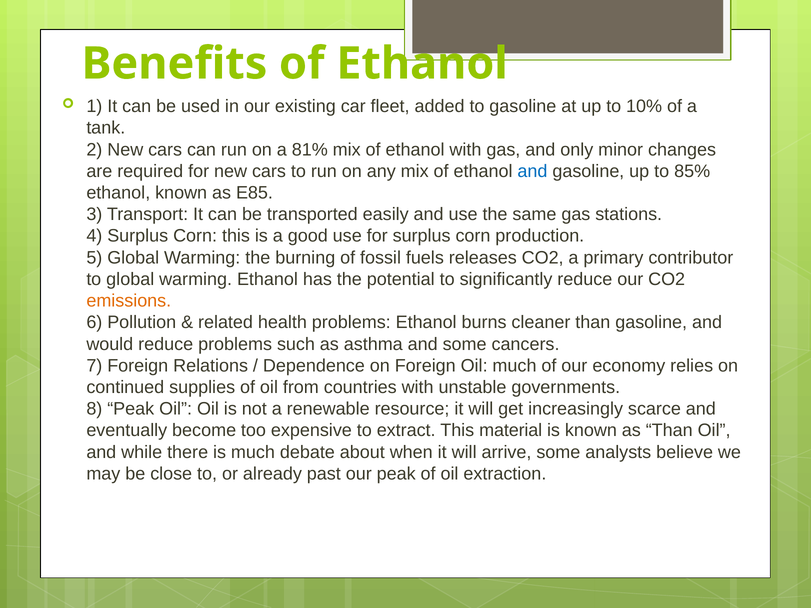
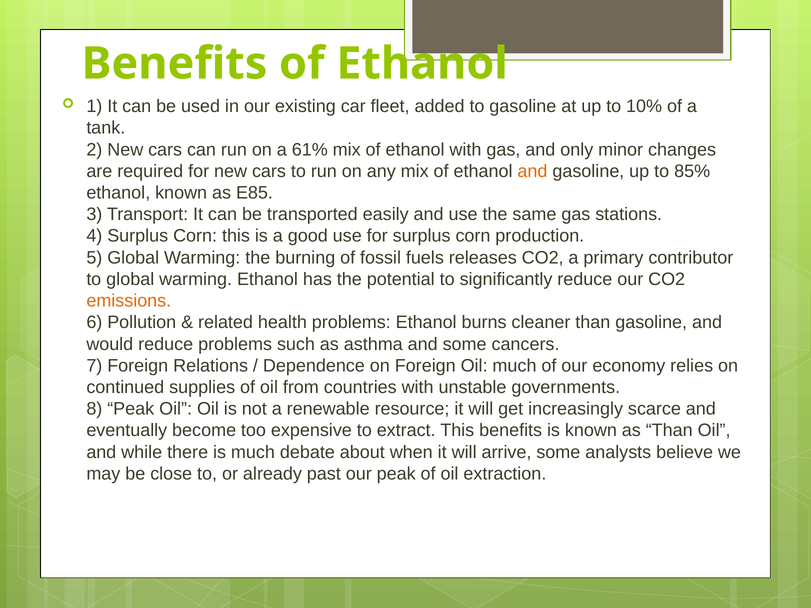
81%: 81% -> 61% (310, 150)
and colour: blue -> orange (532, 171)
This material: material -> benefits (511, 431)
